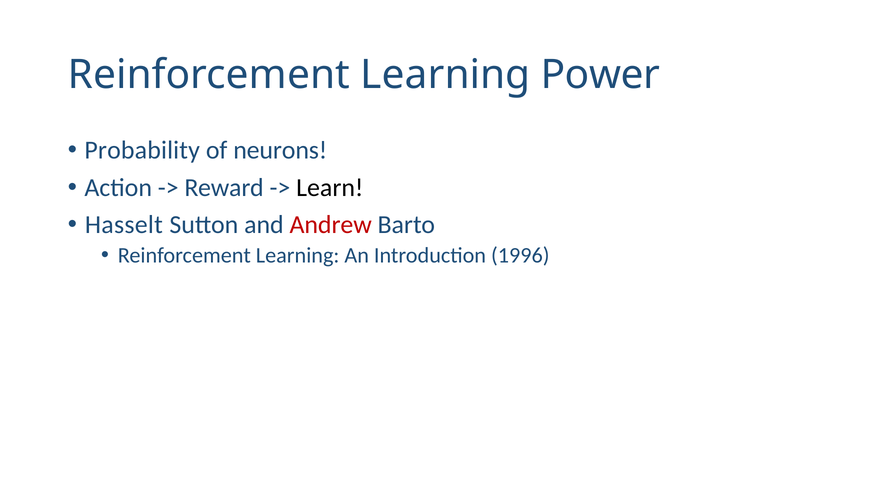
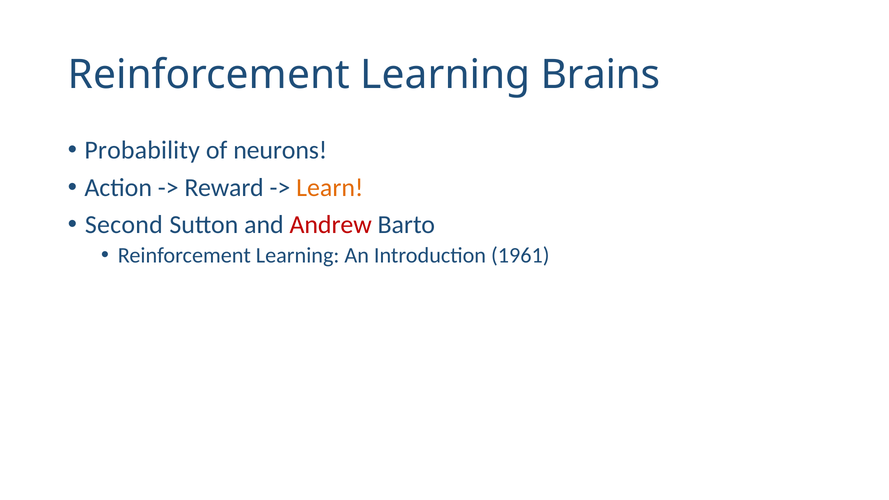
Power: Power -> Brains (600, 75)
Learn colour: black -> orange (330, 188)
Hasselt: Hasselt -> Second (124, 225)
1996: 1996 -> 1961 (520, 256)
